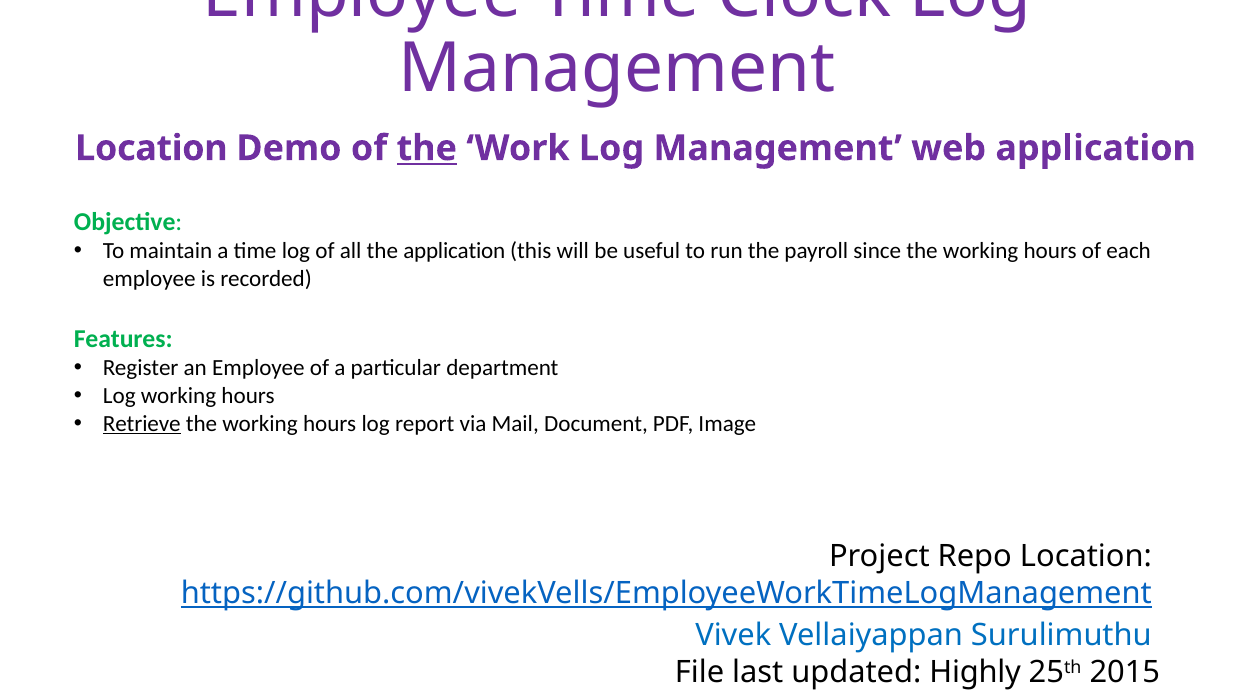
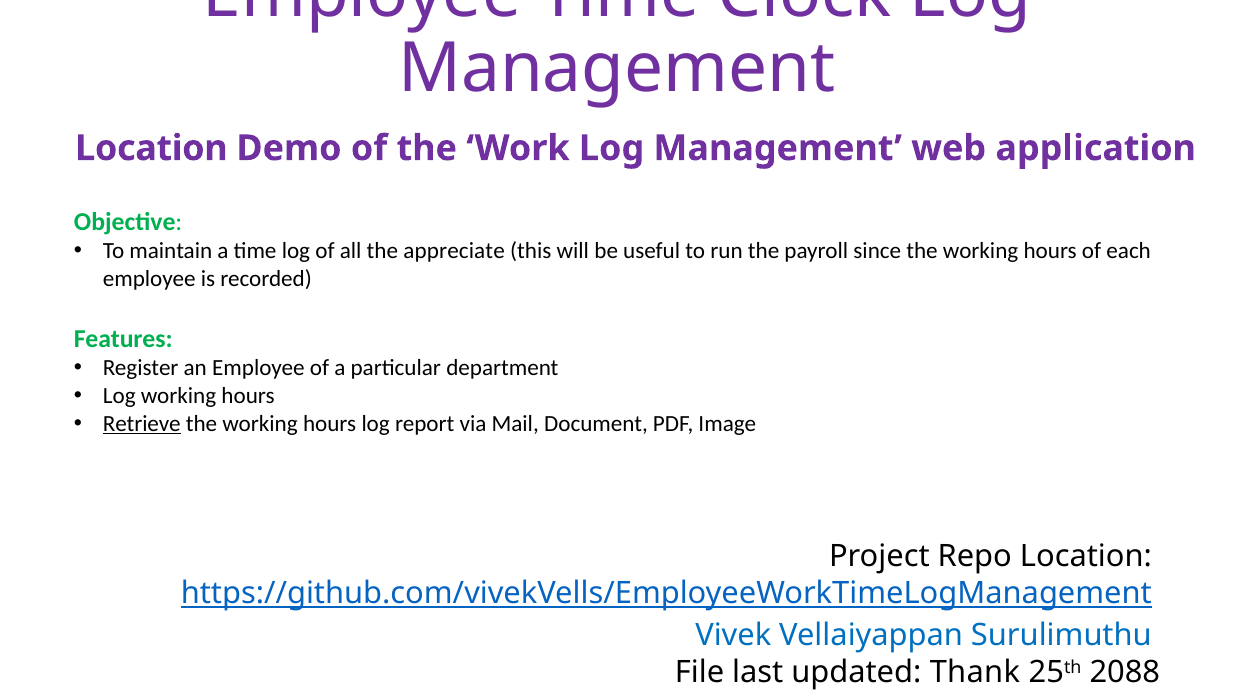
the underline: present -> none (427, 148)
the application: application -> appreciate (454, 251)
Highly: Highly -> Thank (975, 672)
2015: 2015 -> 2088 (1125, 672)
